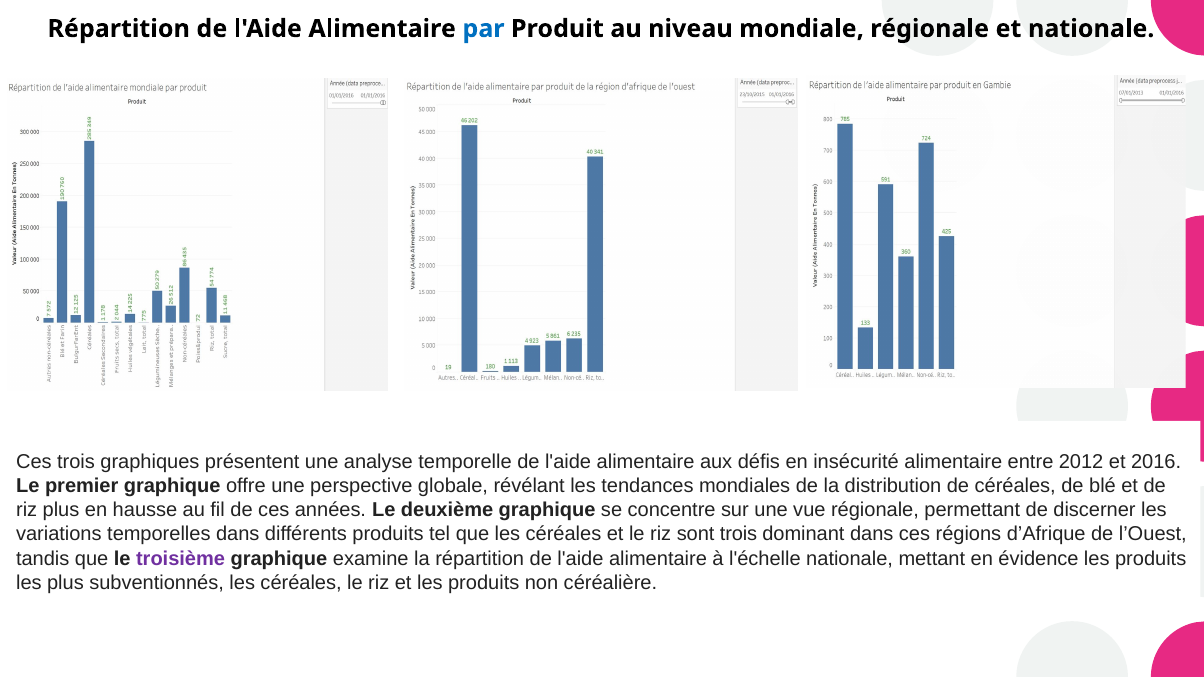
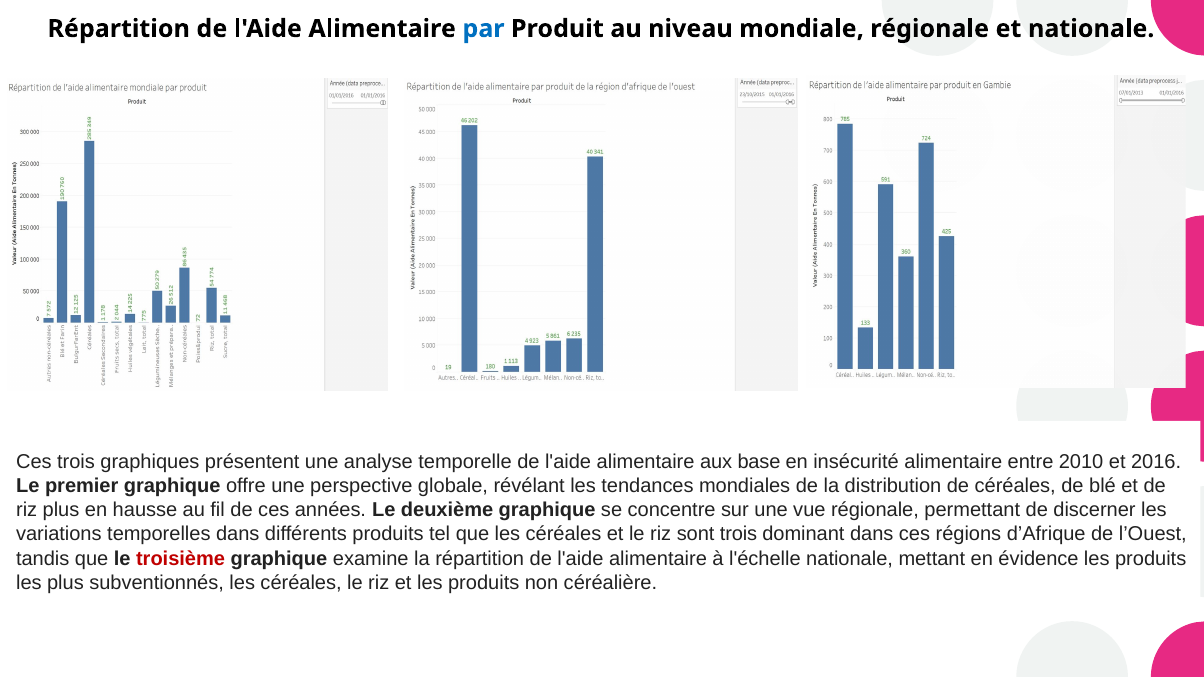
défis: défis -> base (759, 462)
2012: 2012 -> 2010 (1081, 462)
troisième colour: purple -> red (181, 559)
